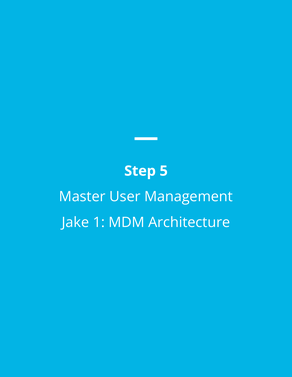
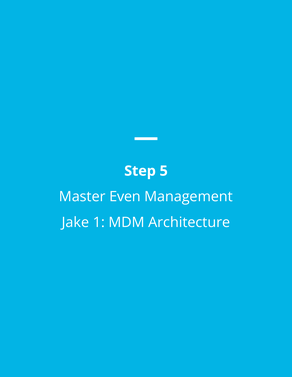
User: User -> Even (125, 197)
